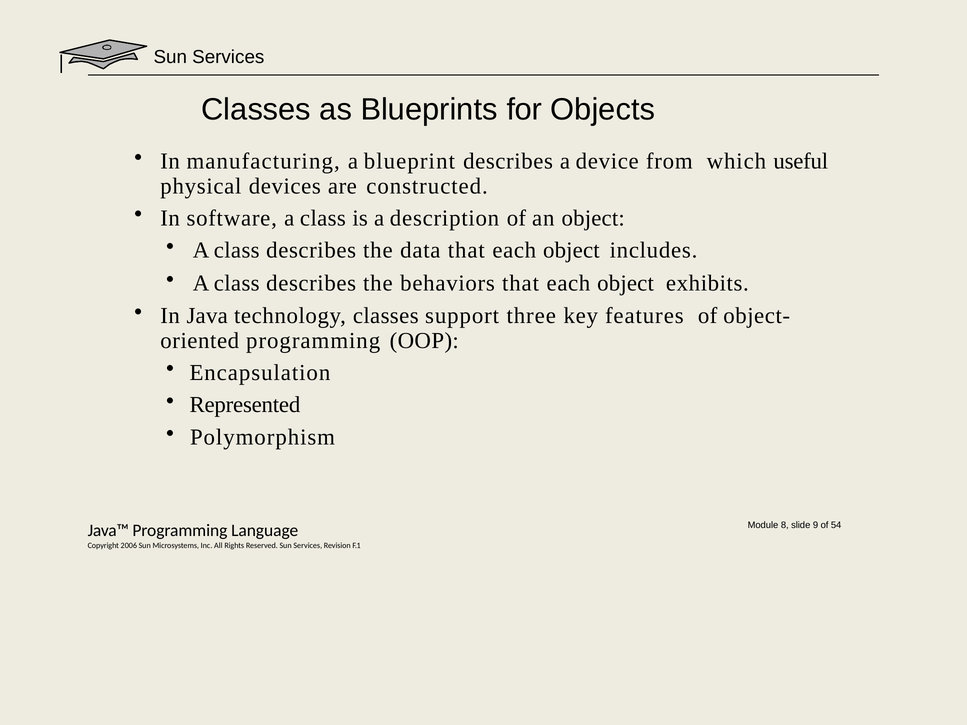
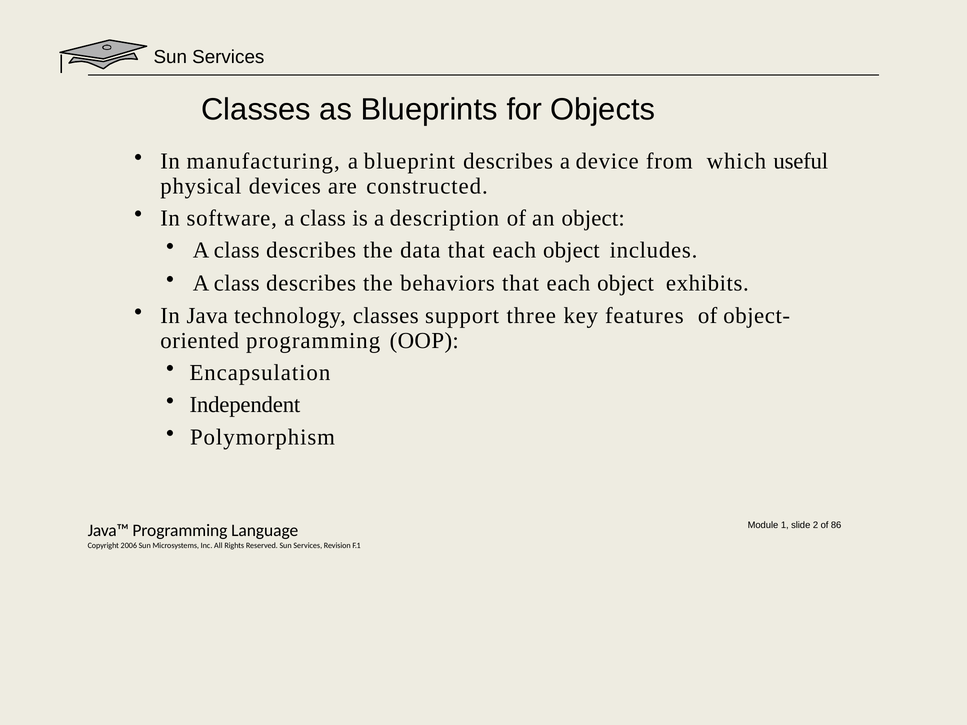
Represented: Represented -> Independent (245, 405)
8: 8 -> 1 (785, 525)
9: 9 -> 2 (816, 525)
54: 54 -> 86 (836, 525)
